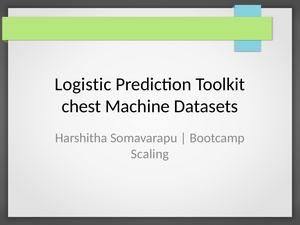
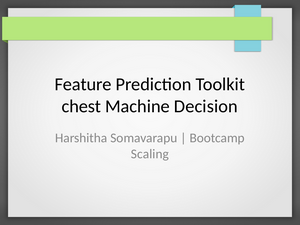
Logistic: Logistic -> Feature (83, 84)
Datasets: Datasets -> Decision (206, 106)
